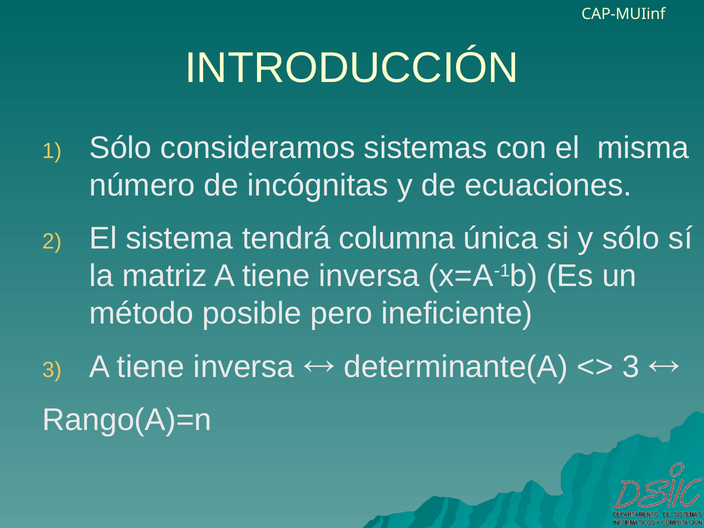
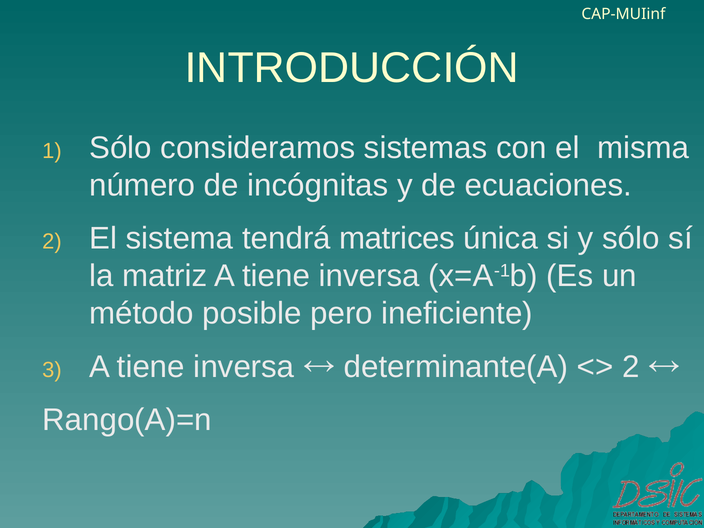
columna: columna -> matrices (397, 238)
3: 3 -> 2 (631, 367)
